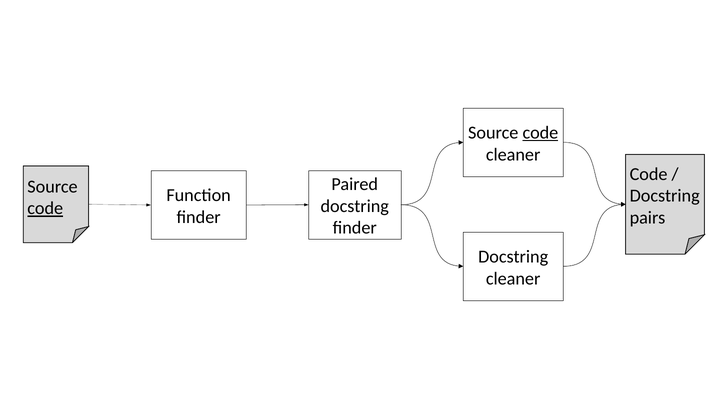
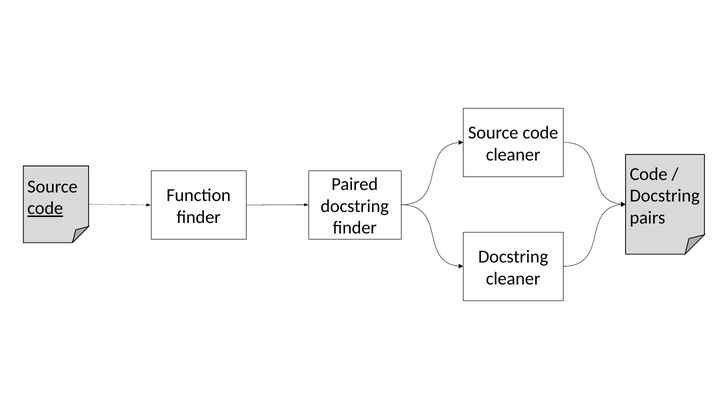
code underline: present -> none (540, 133)
